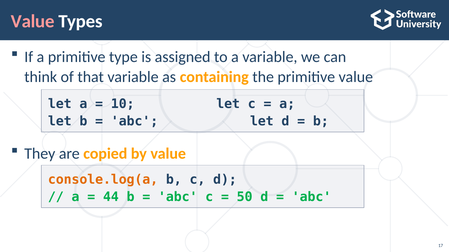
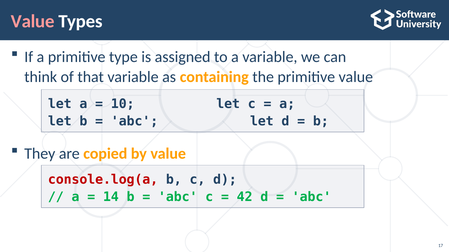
console.log(a colour: orange -> red (103, 180)
44: 44 -> 14 (111, 197)
50: 50 -> 42 (245, 197)
